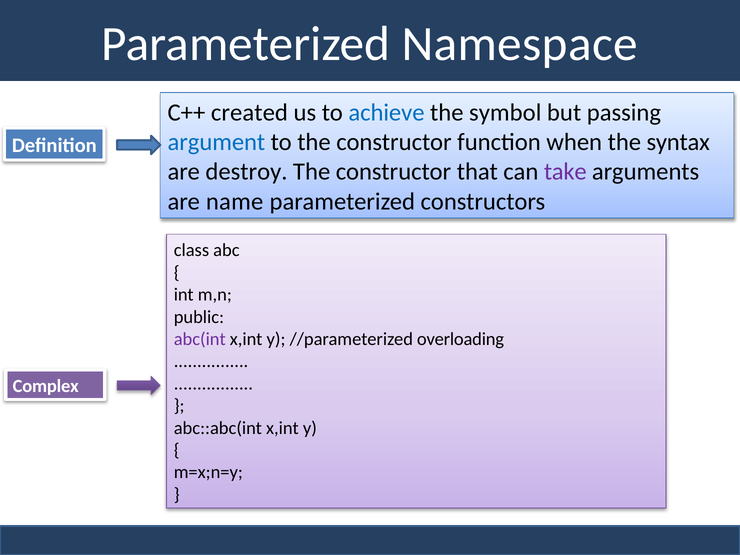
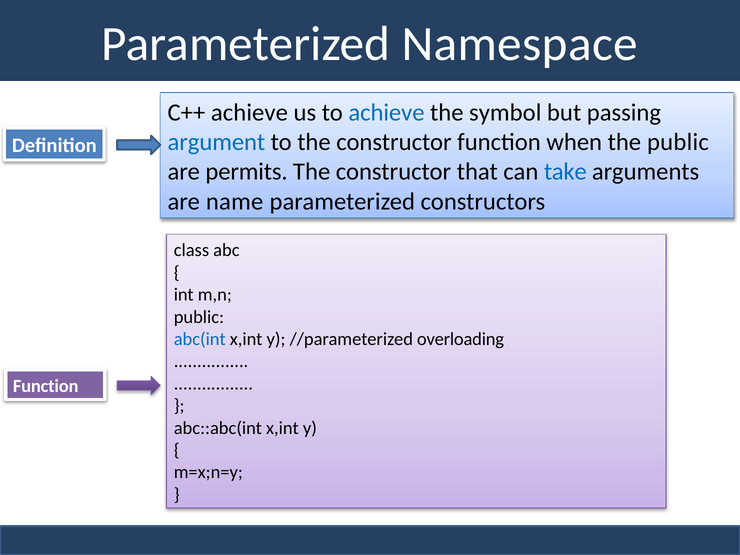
C++ created: created -> achieve (249, 113)
the syntax: syntax -> public (678, 142)
destroy: destroy -> permits (247, 172)
take colour: purple -> blue (565, 172)
abc(int colour: purple -> blue (200, 339)
Complex: Complex -> Function (46, 386)
